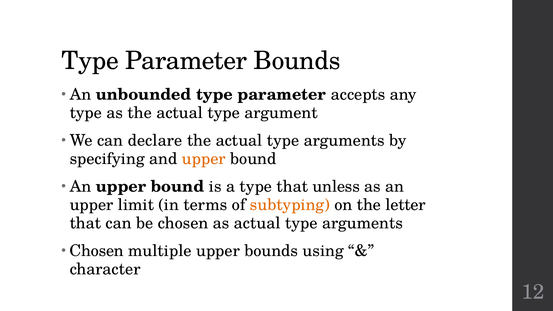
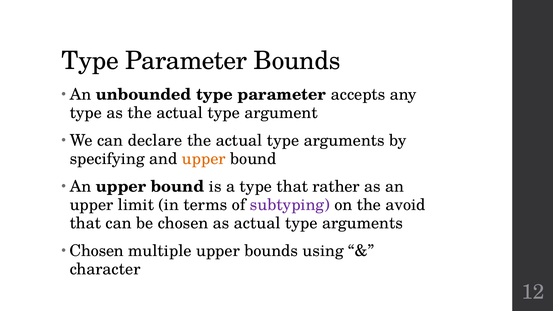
unless: unless -> rather (336, 186)
subtyping colour: orange -> purple (290, 205)
letter: letter -> avoid (406, 205)
